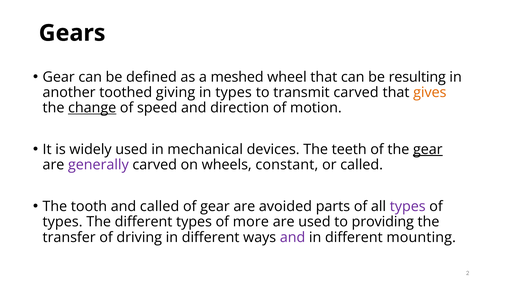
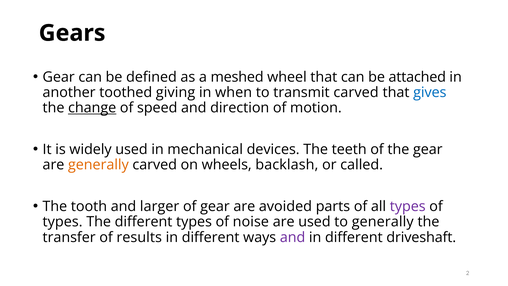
resulting: resulting -> attached (417, 77)
in types: types -> when (234, 92)
gives colour: orange -> blue (430, 92)
gear underline: present -> none (428, 149)
generally colour: purple -> orange (98, 165)
constant: constant -> backlash (287, 165)
and called: called -> larger (160, 206)
more: more -> noise (251, 222)
to providing: providing -> generally (383, 222)
driving: driving -> results (139, 237)
mounting: mounting -> driveshaft (421, 237)
